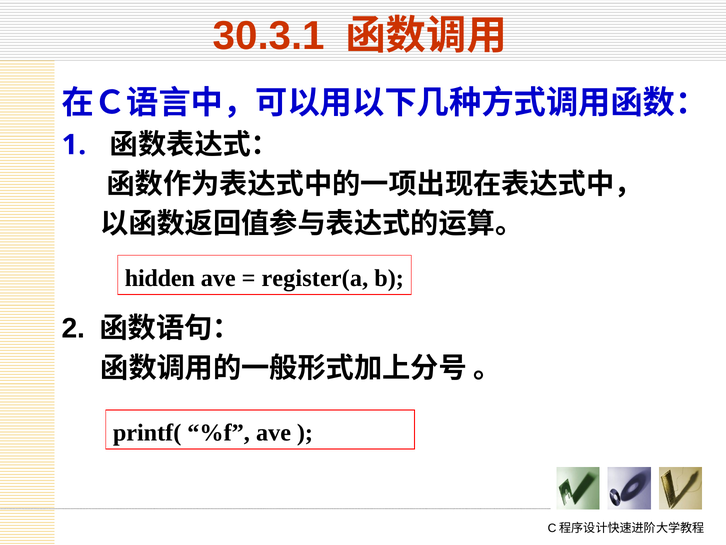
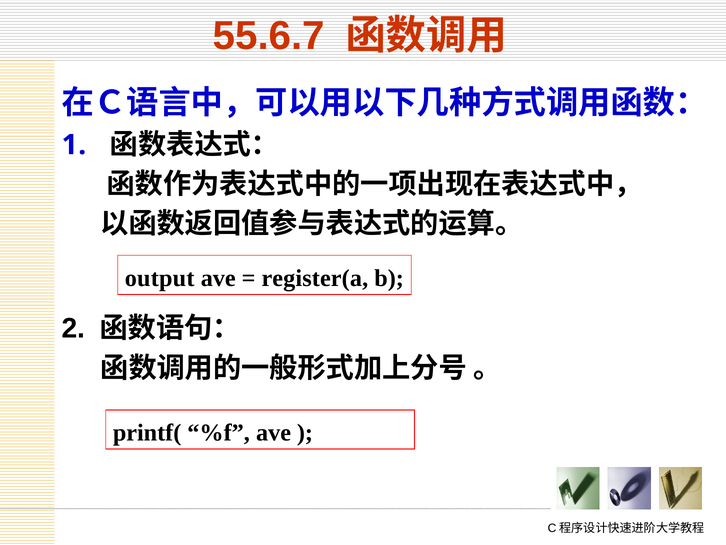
30.3.1: 30.3.1 -> 55.6.7 (269, 36)
hidden: hidden -> output (160, 278)
